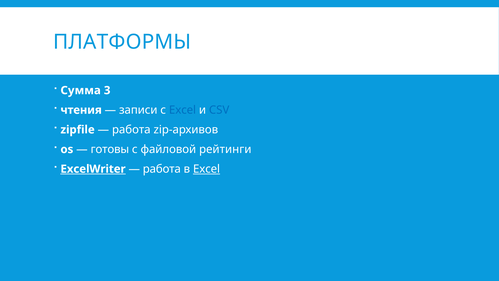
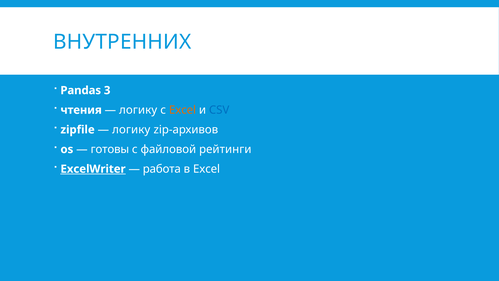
ПЛАТФОРМЫ: ПЛАТФОРМЫ -> ВНУТРЕННИХ (122, 42)
Сумма: Сумма -> Pandas (81, 90)
записи: записи -> логику (138, 110)
Excel colour: blue -> orange (182, 110)
работа: работа -> логику (131, 130)
Excel underline: present -> none (207, 169)
